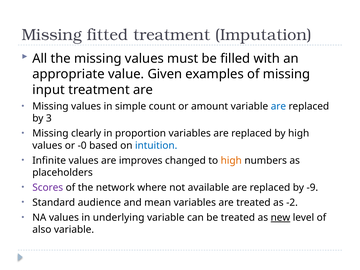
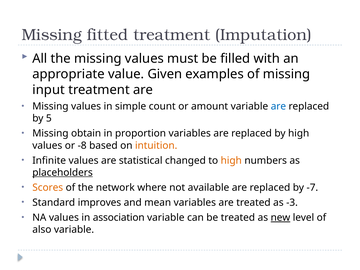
3: 3 -> 5 (49, 118)
clearly: clearly -> obtain (86, 133)
-0: -0 -> -8 (82, 145)
intuition colour: blue -> orange (156, 145)
improves: improves -> statistical (141, 160)
placeholders underline: none -> present (63, 173)
Scores colour: purple -> orange (48, 188)
-9: -9 -> -7 (312, 188)
audience: audience -> improves (99, 203)
-2: -2 -> -3 (292, 203)
underlying: underlying -> association (119, 218)
